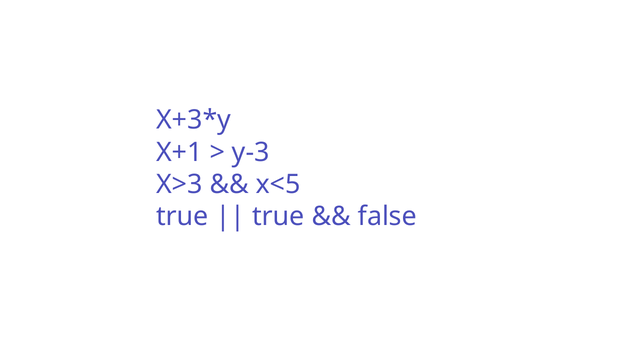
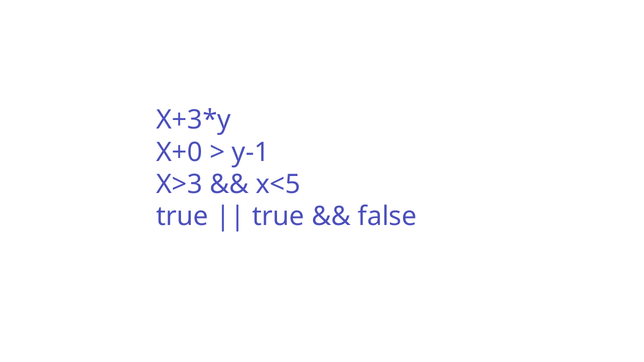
X+1: X+1 -> X+0 (179, 152)
y-3: y-3 -> y-1 (251, 152)
